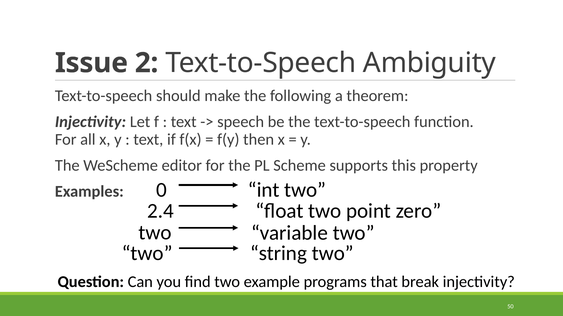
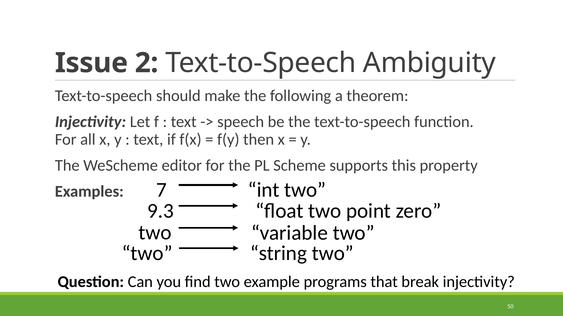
0: 0 -> 7 (161, 190)
2.4: 2.4 -> 9.3 (161, 211)
